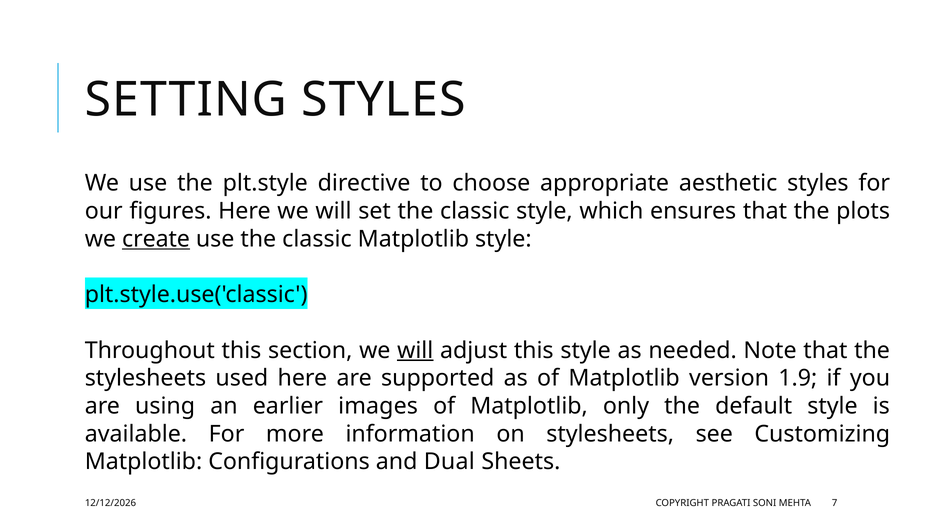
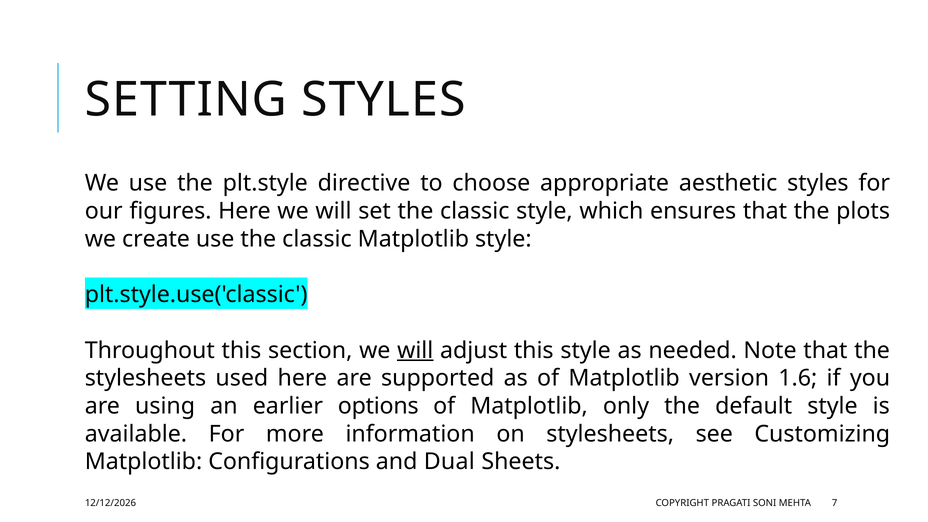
create underline: present -> none (156, 239)
1.9: 1.9 -> 1.6 (798, 378)
images: images -> options (378, 406)
